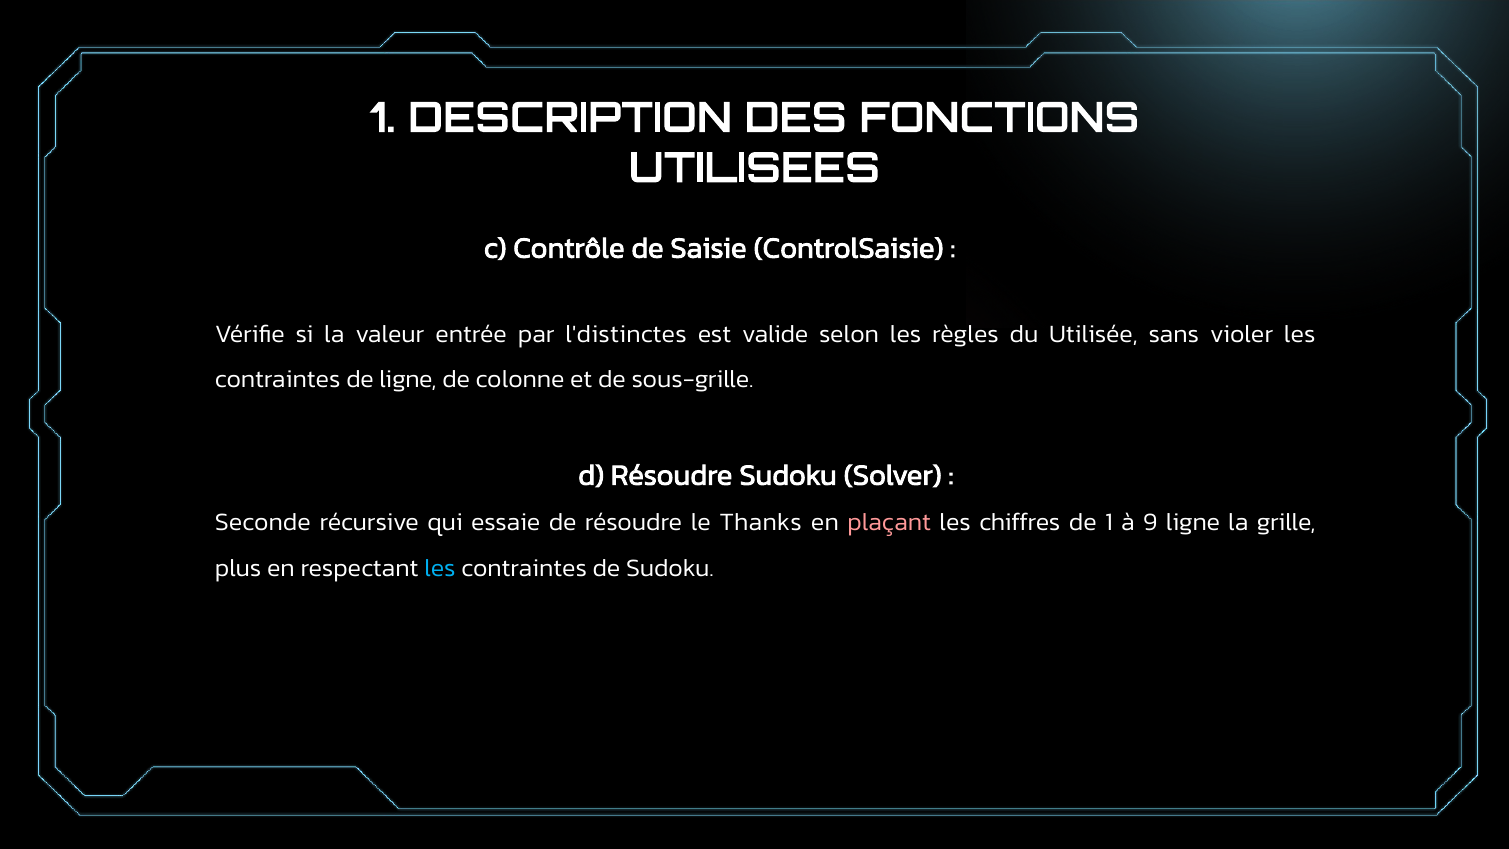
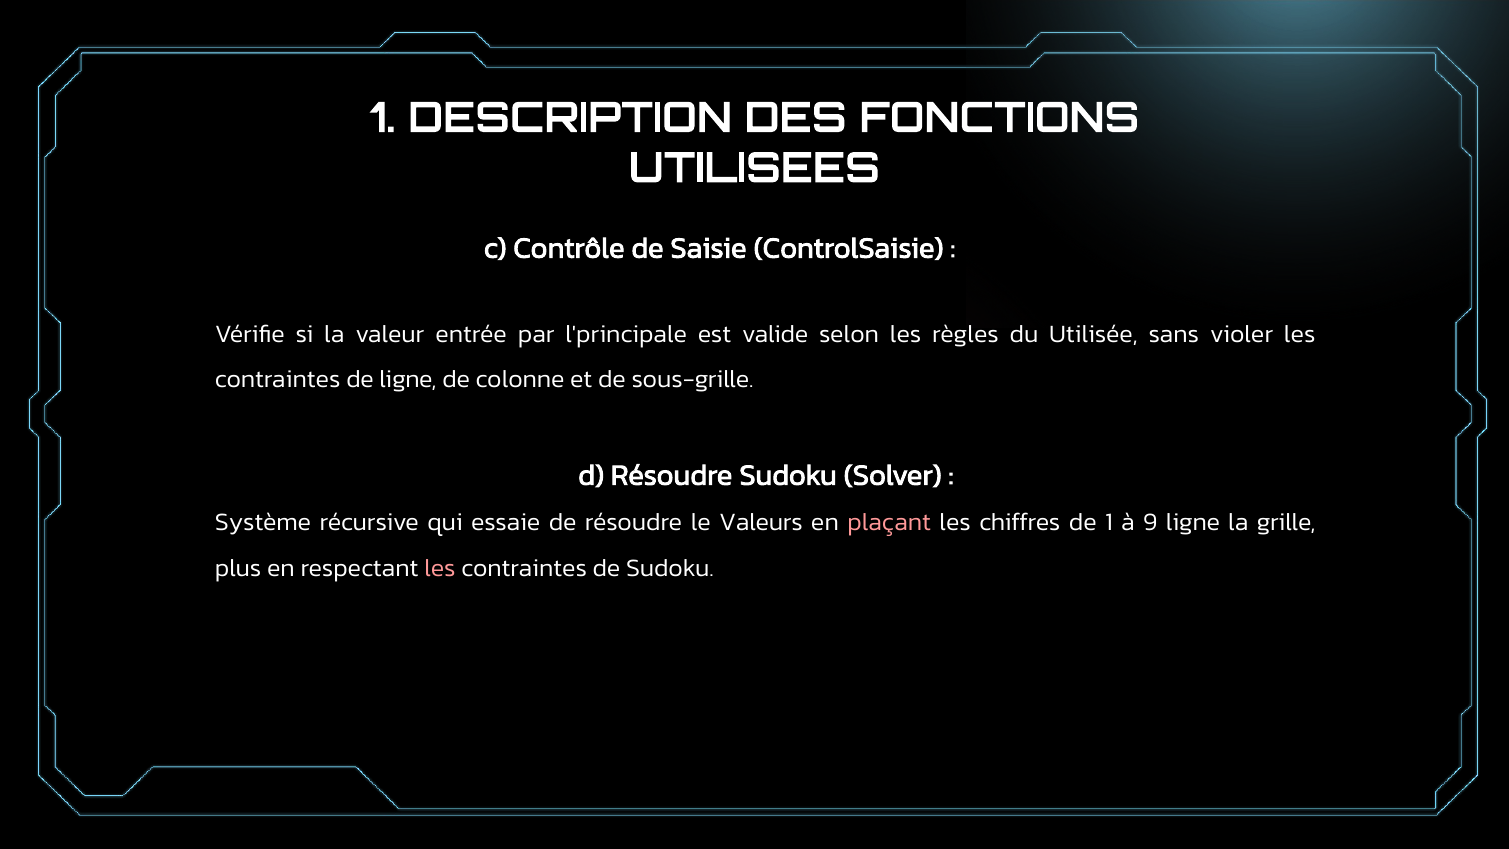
l'distinctes: l'distinctes -> l'principale (626, 334)
Seconde: Seconde -> Système (263, 522)
Thanks: Thanks -> Valeurs (761, 522)
les colour: light blue -> pink (440, 568)
